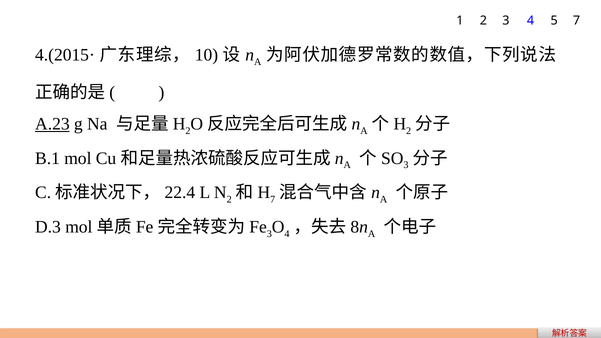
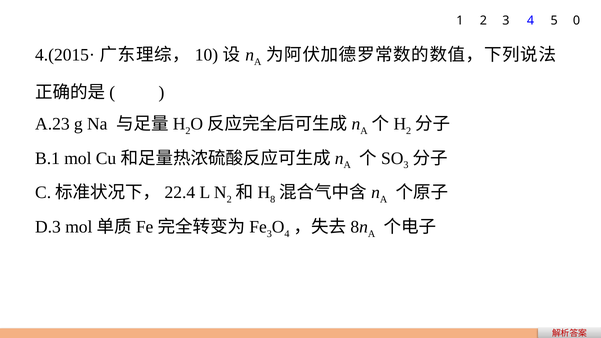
5 7: 7 -> 0 (576, 21)
A.23 underline: present -> none (52, 124)
7: 7 -> 8 (273, 200)
